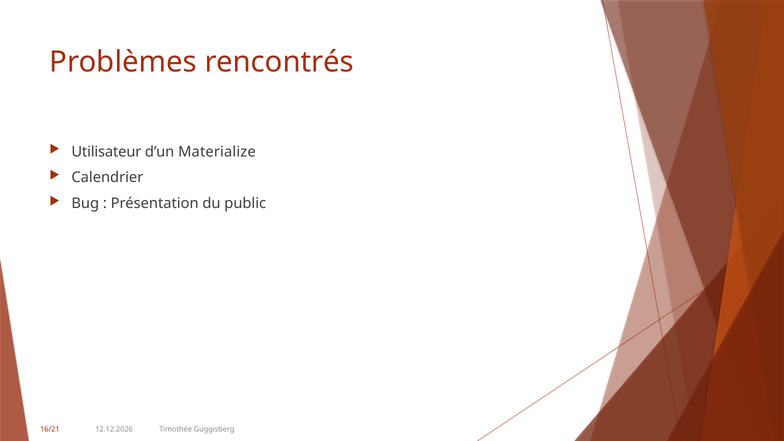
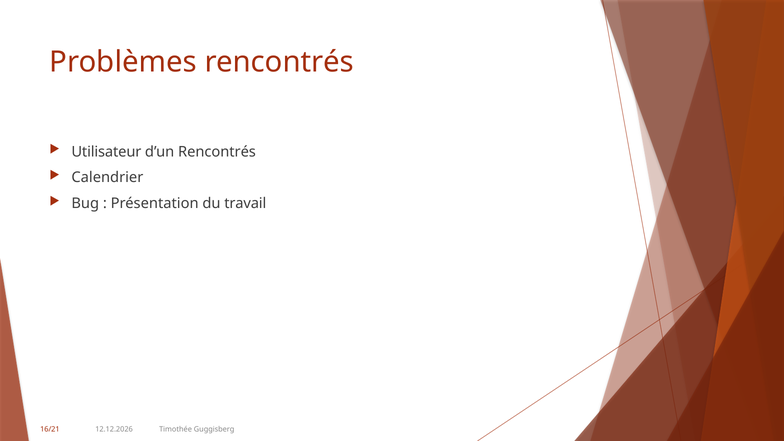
d’un Materialize: Materialize -> Rencontrés (217, 152)
public: public -> travail (245, 203)
